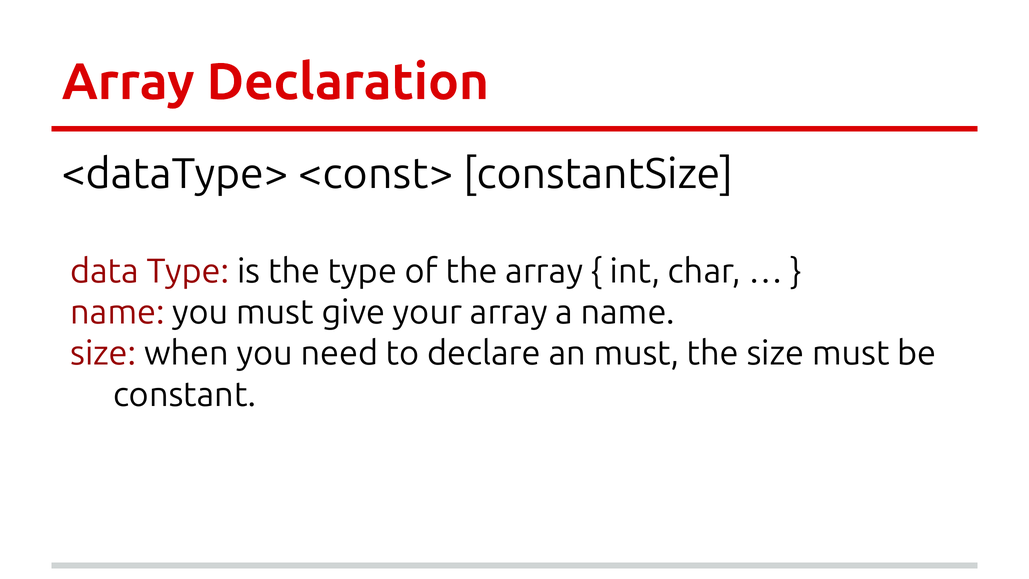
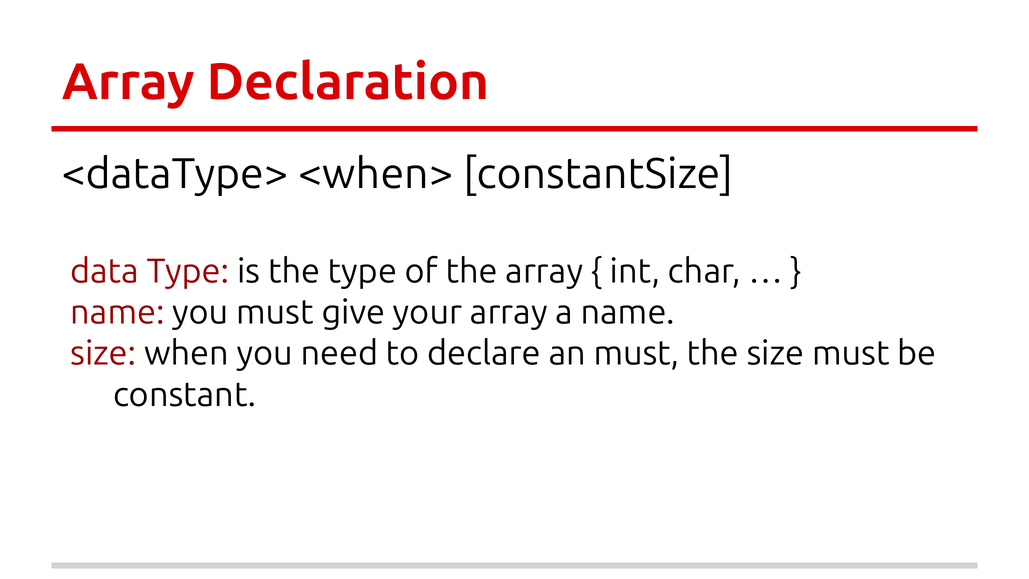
<const>: <const> -> <when> (376, 174)
